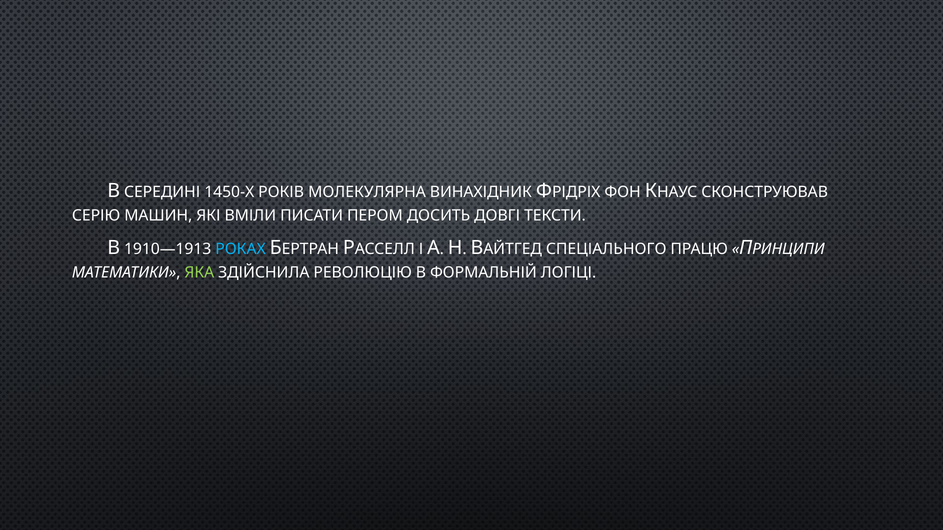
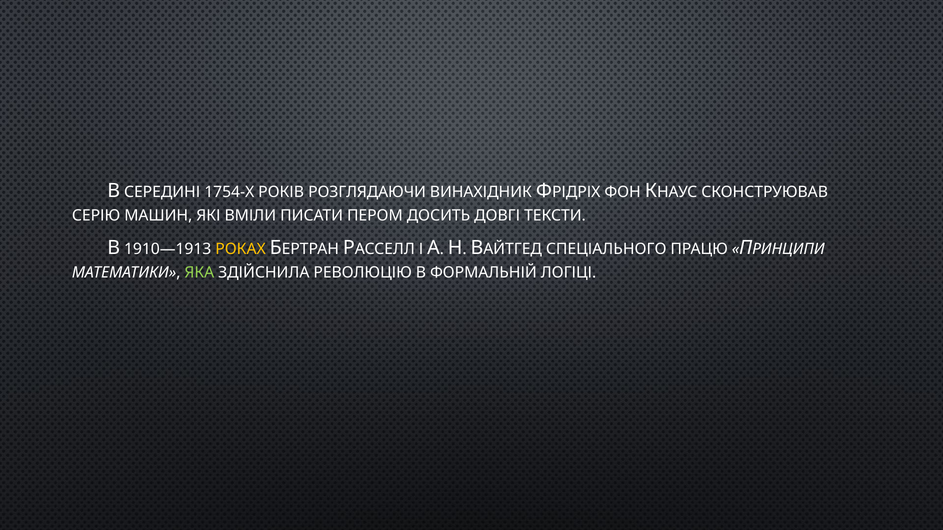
1450-Х: 1450-Х -> 1754-Х (229, 192)
МОЛЕКУЛЯРНА: МОЛЕКУЛЯРНА -> РОЗГЛЯДАЮЧИ (367, 192)
РОКАХ colour: light blue -> yellow (241, 249)
